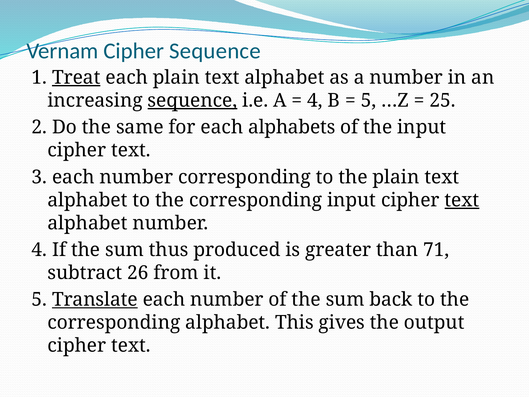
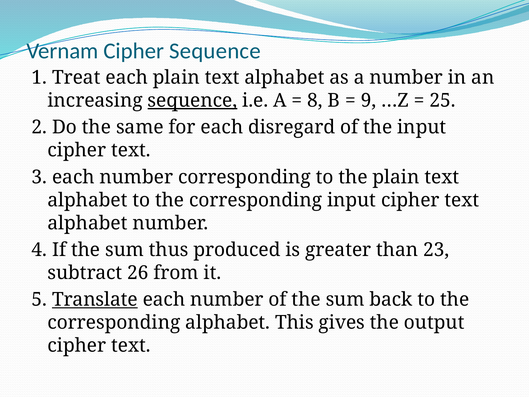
Treat underline: present -> none (76, 77)
4: 4 -> 8 (315, 100)
5: 5 -> 9 (368, 100)
alphabets: alphabets -> disregard (292, 127)
text underline: present -> none (462, 200)
71: 71 -> 23 (436, 250)
